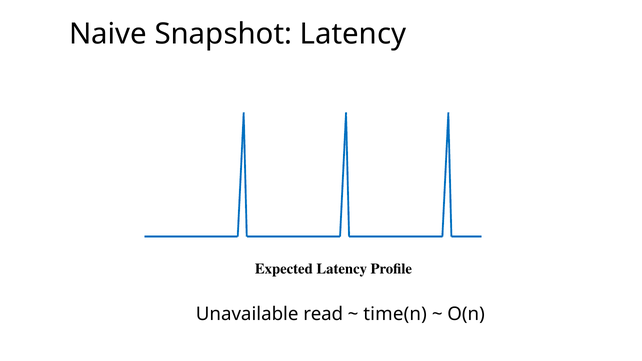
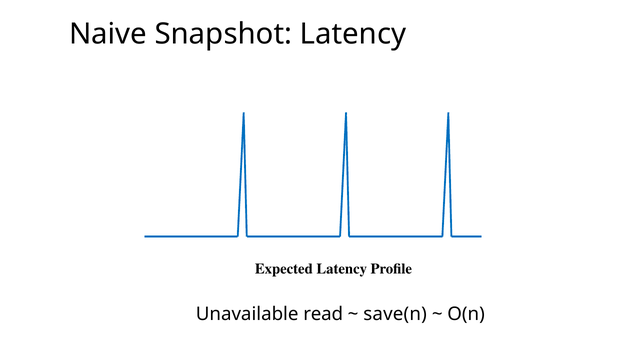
time(n: time(n -> save(n (395, 314)
